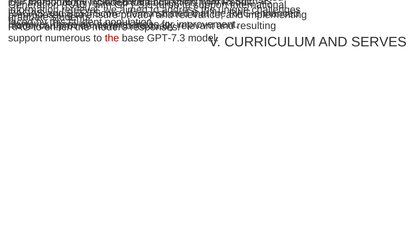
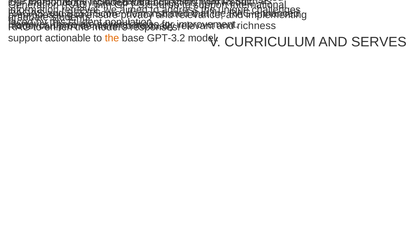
resulting: resulting -> richness (256, 26)
numerous: numerous -> actionable (68, 38)
the colour: red -> orange (112, 38)
GPT-7.3: GPT-7.3 -> GPT-3.2 (166, 38)
